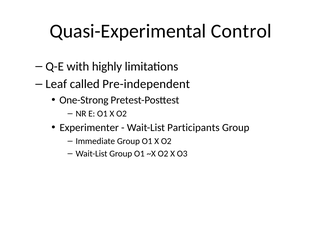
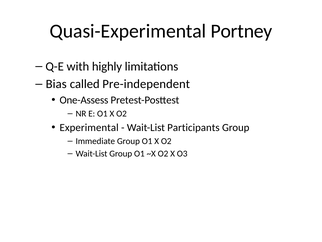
Control: Control -> Portney (241, 31)
Leaf: Leaf -> Bias (56, 84)
One-Strong: One-Strong -> One-Assess (84, 100)
Experimenter: Experimenter -> Experimental (89, 127)
